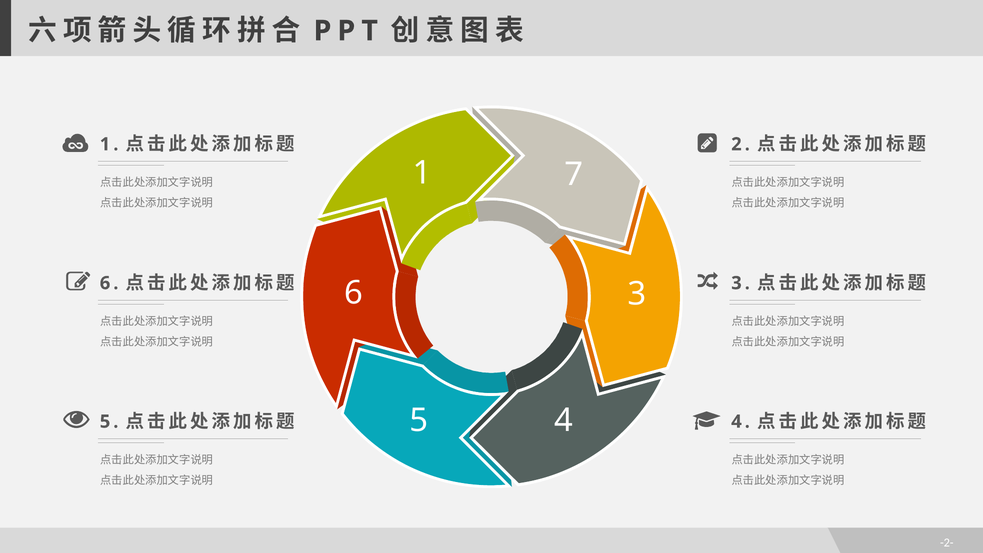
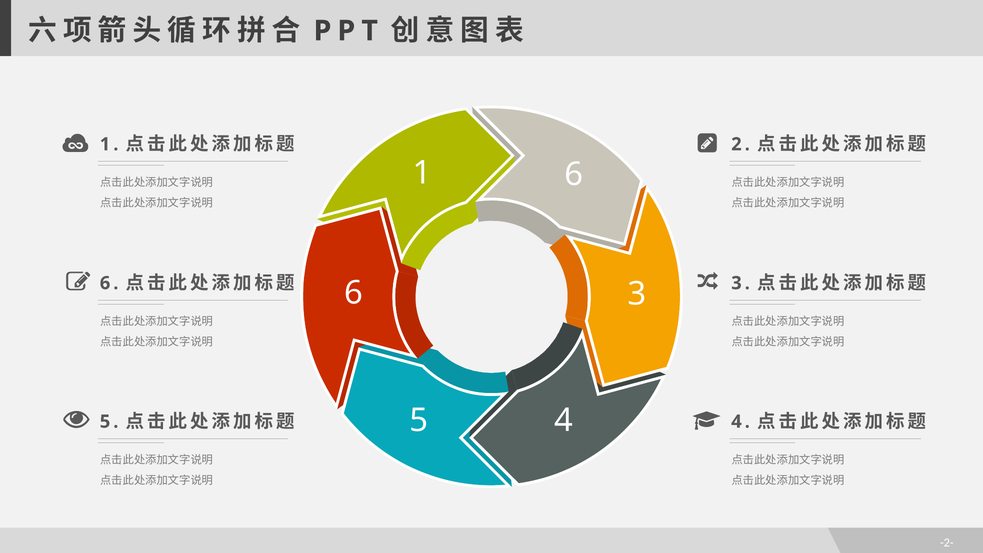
1 7: 7 -> 6 (574, 175)
